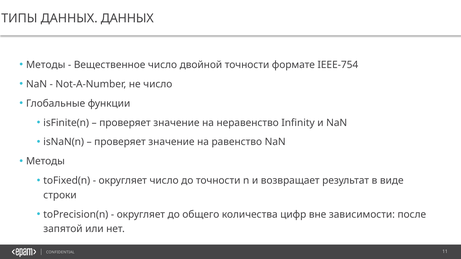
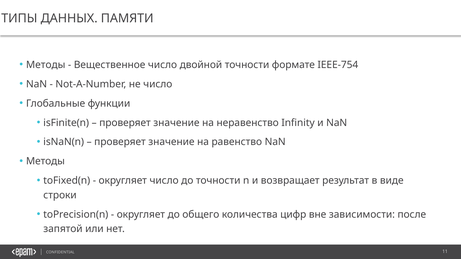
ДАННЫХ ДАННЫХ: ДАННЫХ -> ПАМЯТИ (127, 19)
